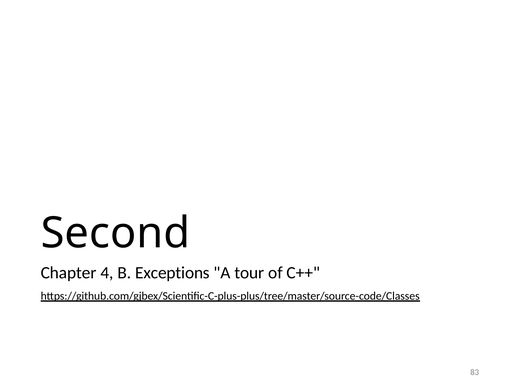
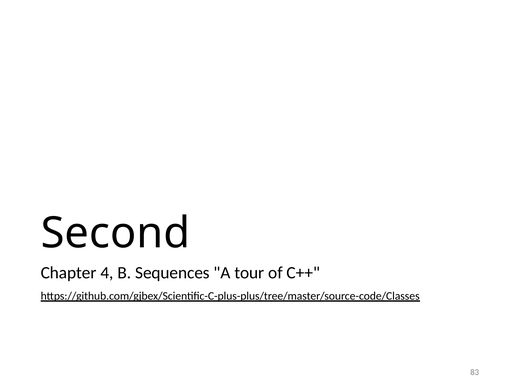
Exceptions: Exceptions -> Sequences (172, 273)
